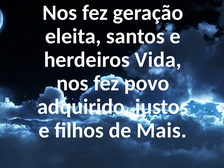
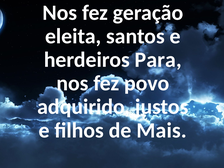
Vida: Vida -> Para (158, 60)
